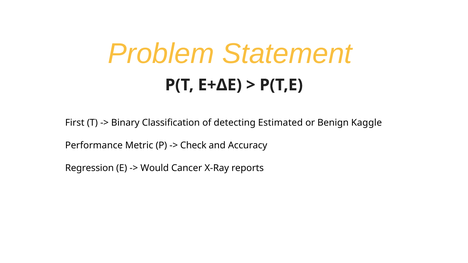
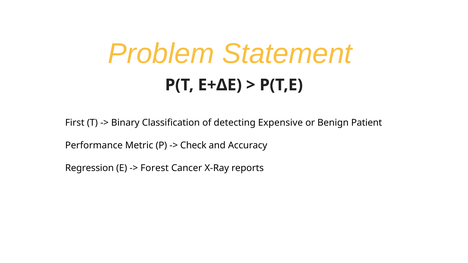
Estimated: Estimated -> Expensive (280, 123)
Kaggle: Kaggle -> Patient (367, 123)
Would: Would -> Forest (155, 168)
